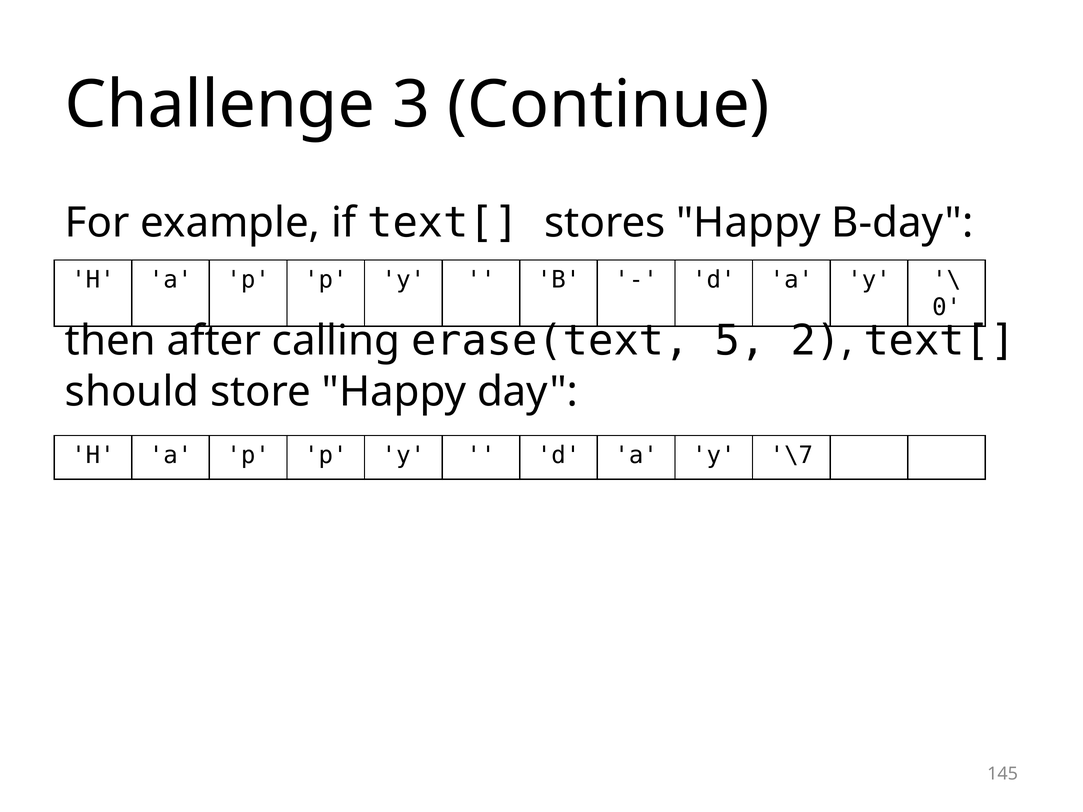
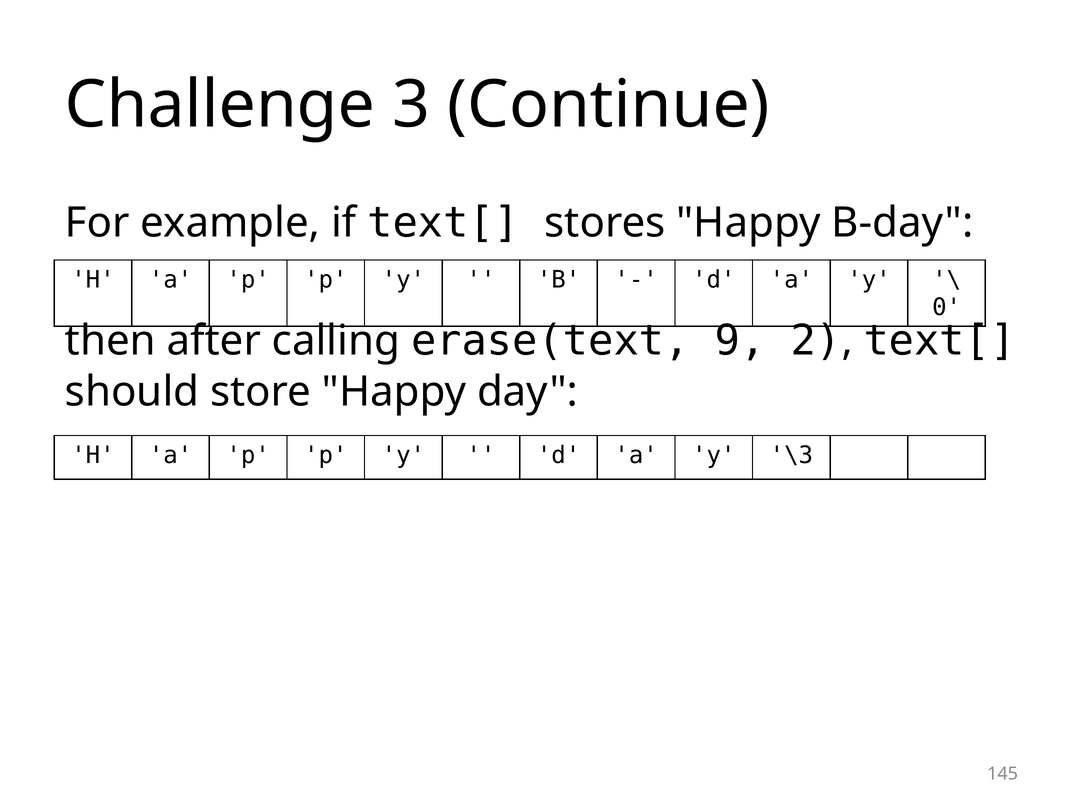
5: 5 -> 9 (740, 341)
\7: \7 -> \3 (791, 455)
